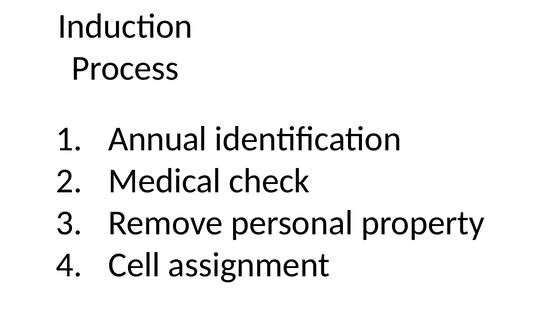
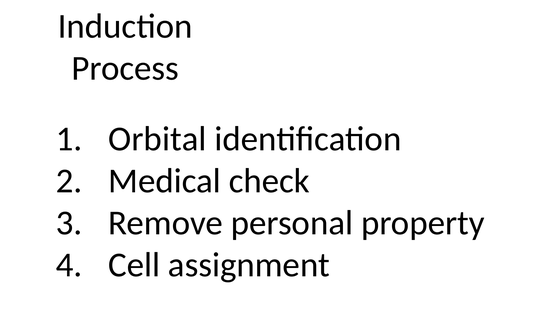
Annual: Annual -> Orbital (157, 139)
